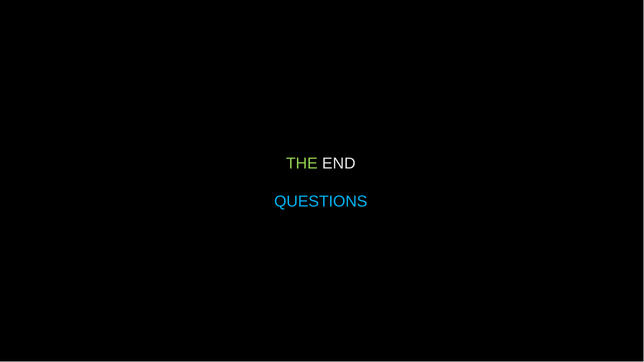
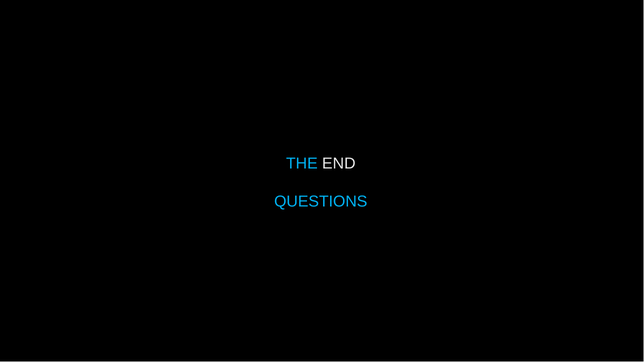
THE colour: light green -> light blue (302, 164)
